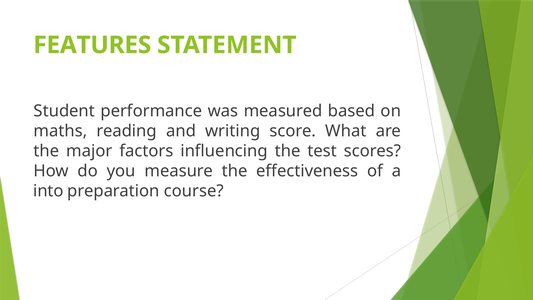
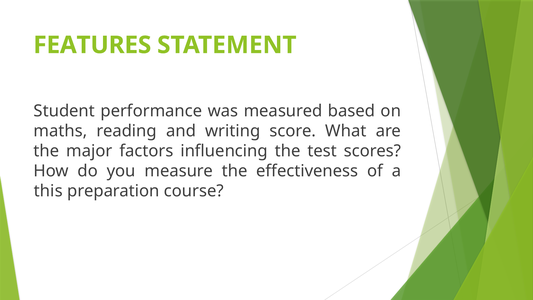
into: into -> this (48, 191)
